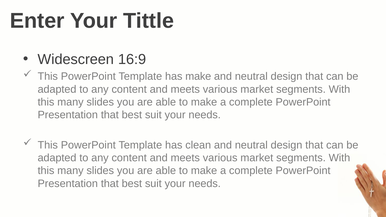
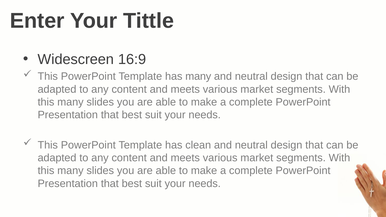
has make: make -> many (198, 76)
